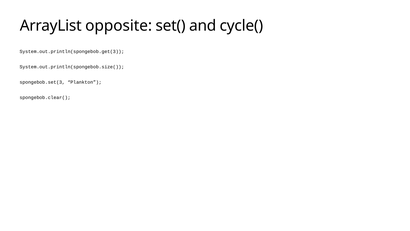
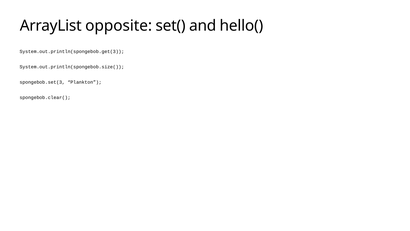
cycle(: cycle( -> hello( (241, 26)
